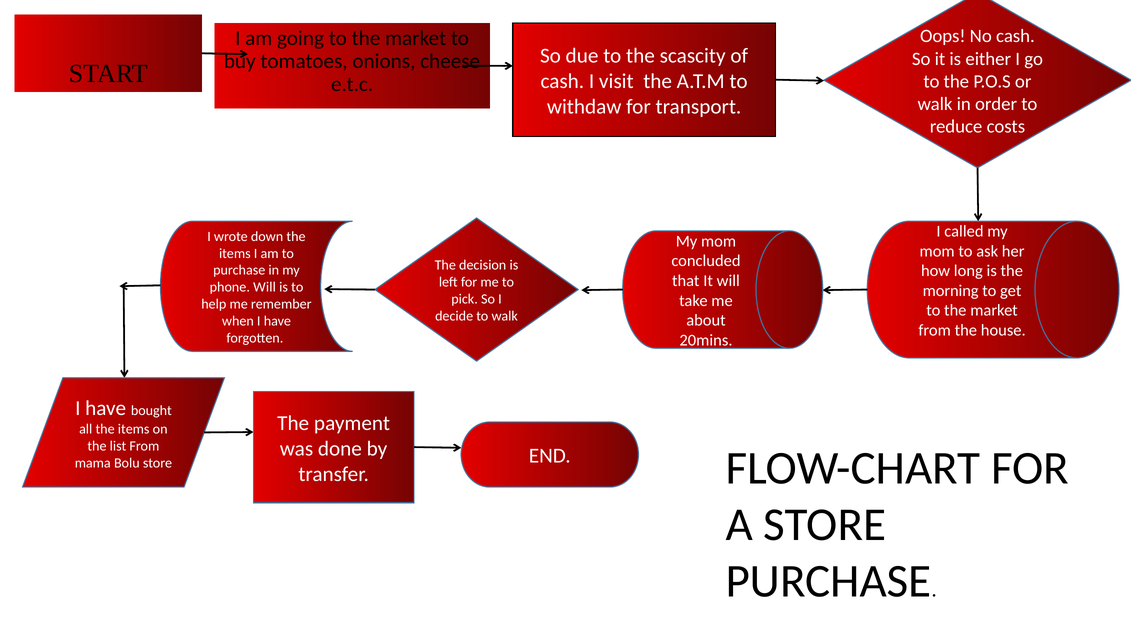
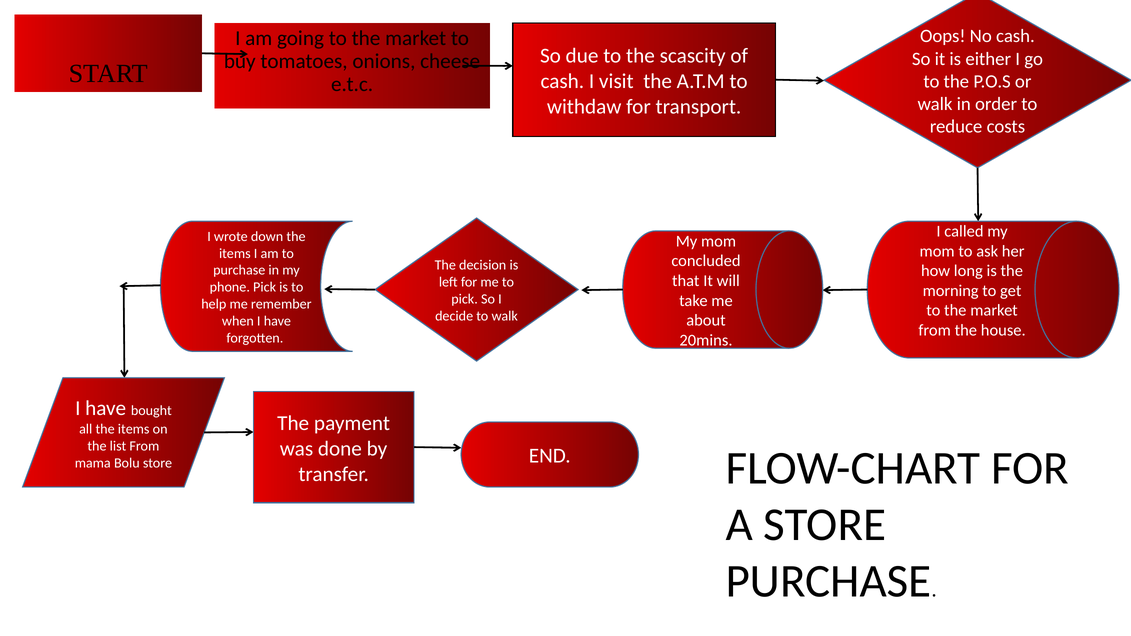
phone Will: Will -> Pick (265, 287)
